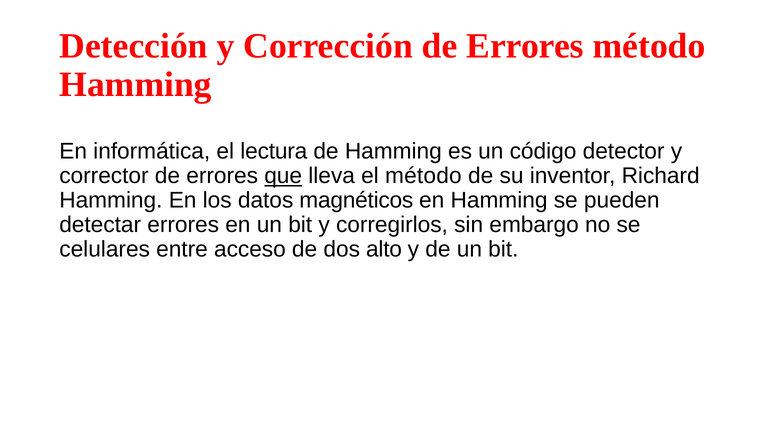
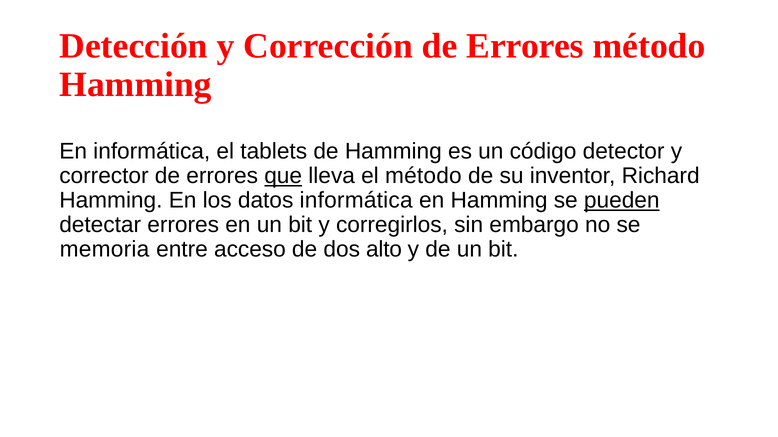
lectura: lectura -> tablets (274, 152)
datos magnéticos: magnéticos -> informática (356, 201)
pueden underline: none -> present (622, 201)
celulares: celulares -> memoria (105, 250)
